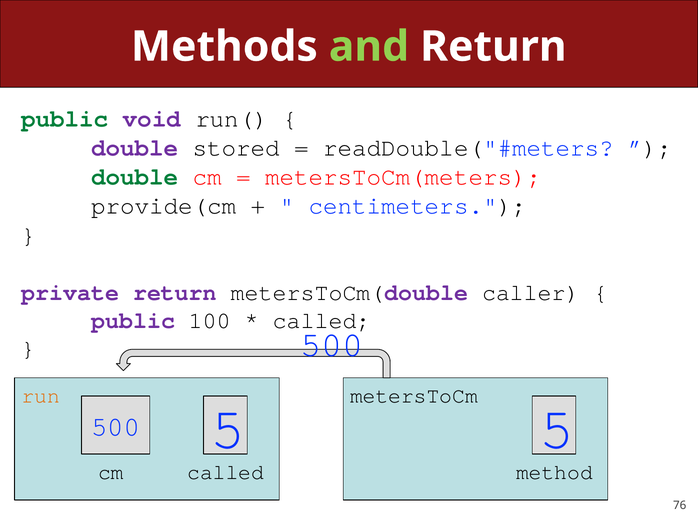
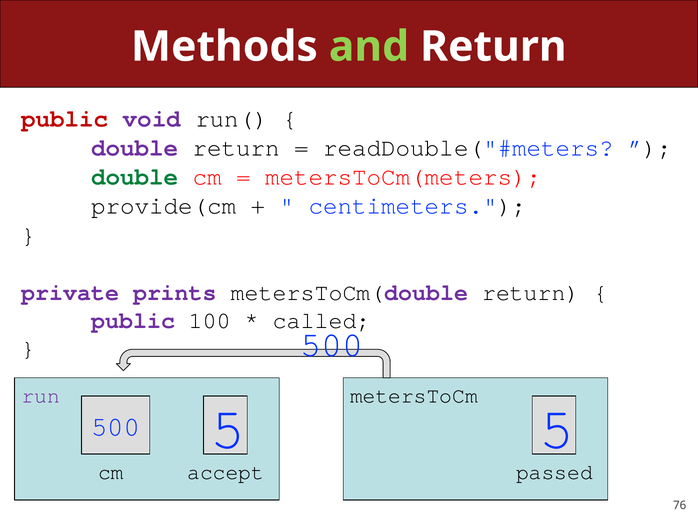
public colour: green -> red (65, 119)
double stored: stored -> return (236, 148)
private return: return -> prints (175, 292)
metersToCm(double caller: caller -> return (531, 292)
run colour: orange -> purple (41, 395)
cm called: called -> accept (226, 472)
method: method -> passed (554, 472)
